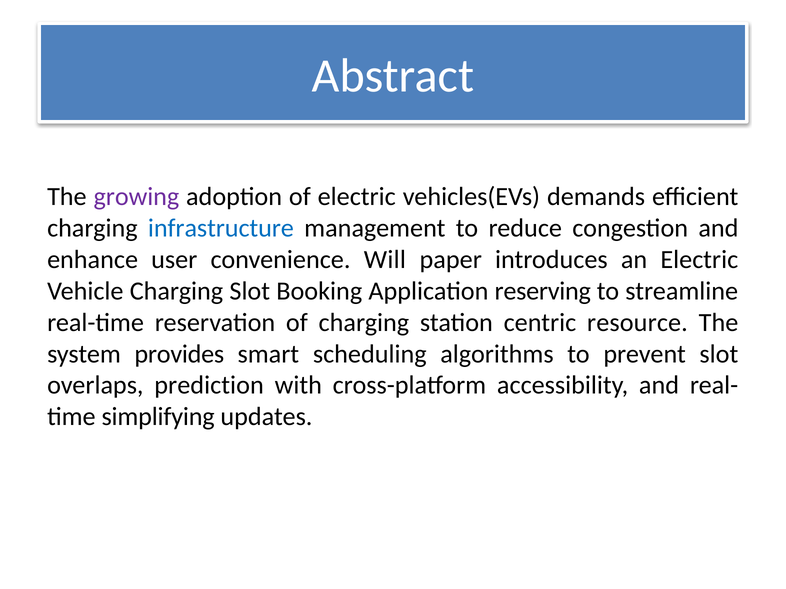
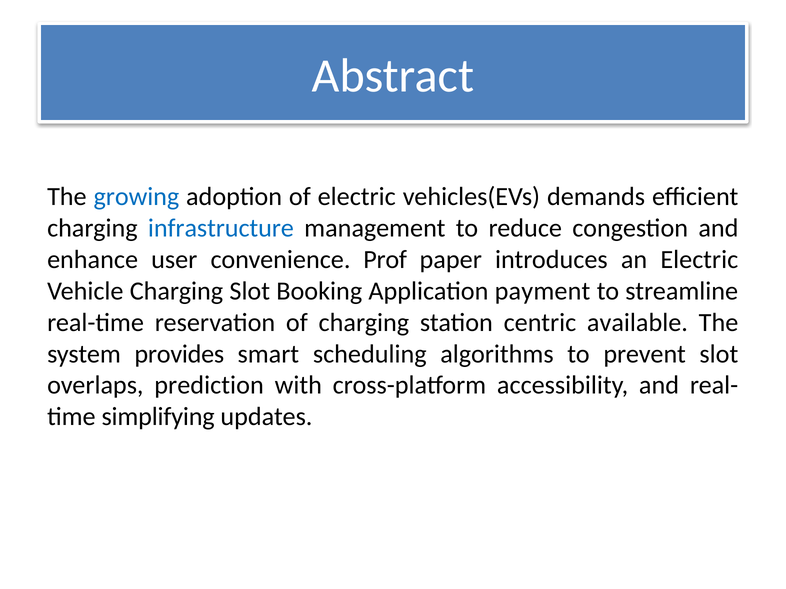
growing colour: purple -> blue (136, 197)
Will: Will -> Prof (385, 260)
reserving: reserving -> payment (543, 291)
resource: resource -> available (637, 323)
